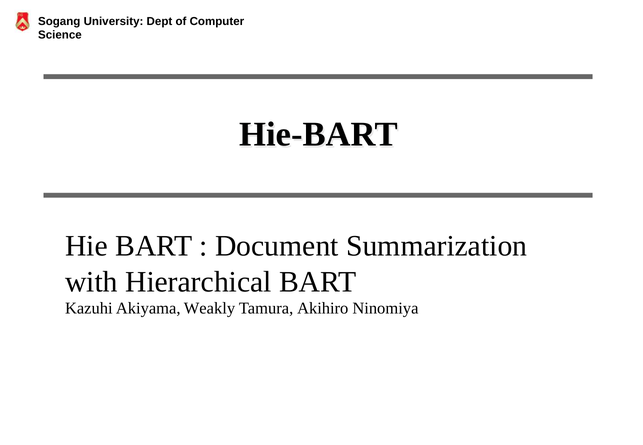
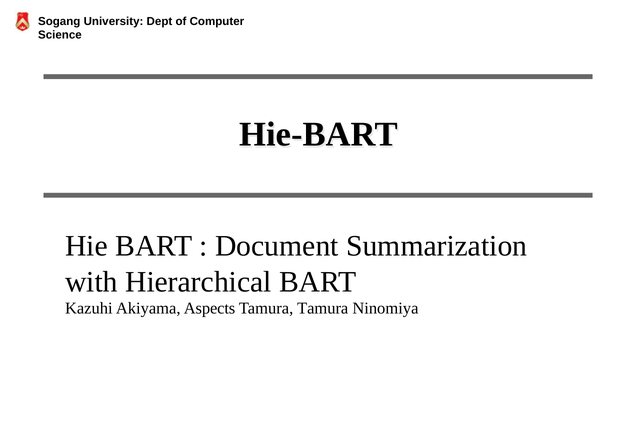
Weakly: Weakly -> Aspects (210, 309)
Tamura Akihiro: Akihiro -> Tamura (323, 309)
